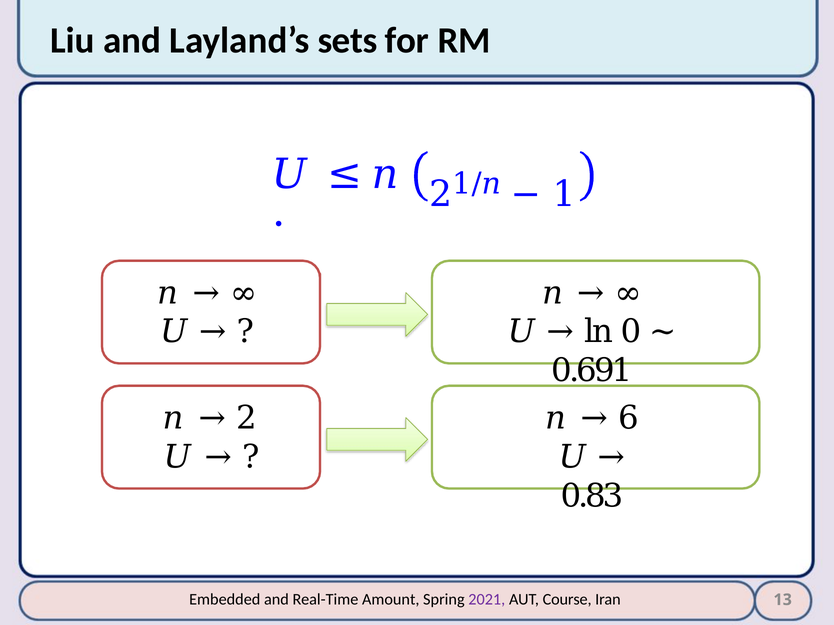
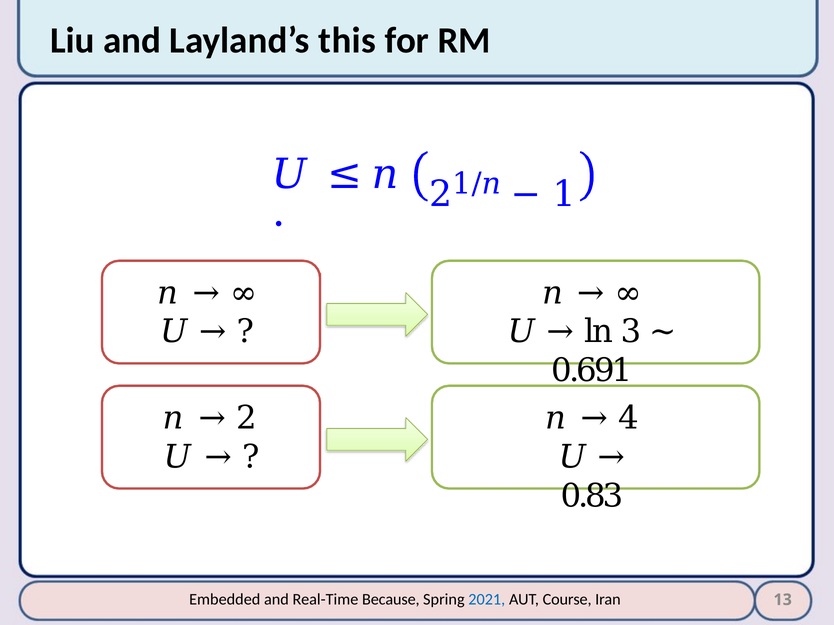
sets: sets -> this (347, 41)
0: 0 -> 3 (631, 332)
6: 6 -> 4 (629, 418)
Amount: Amount -> Because (391, 600)
2021 colour: purple -> blue (487, 600)
